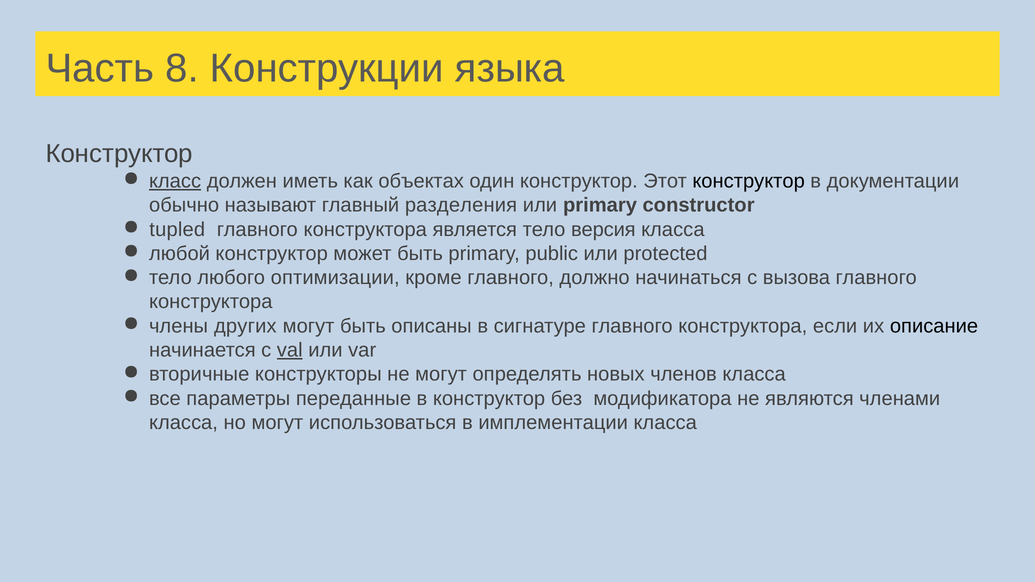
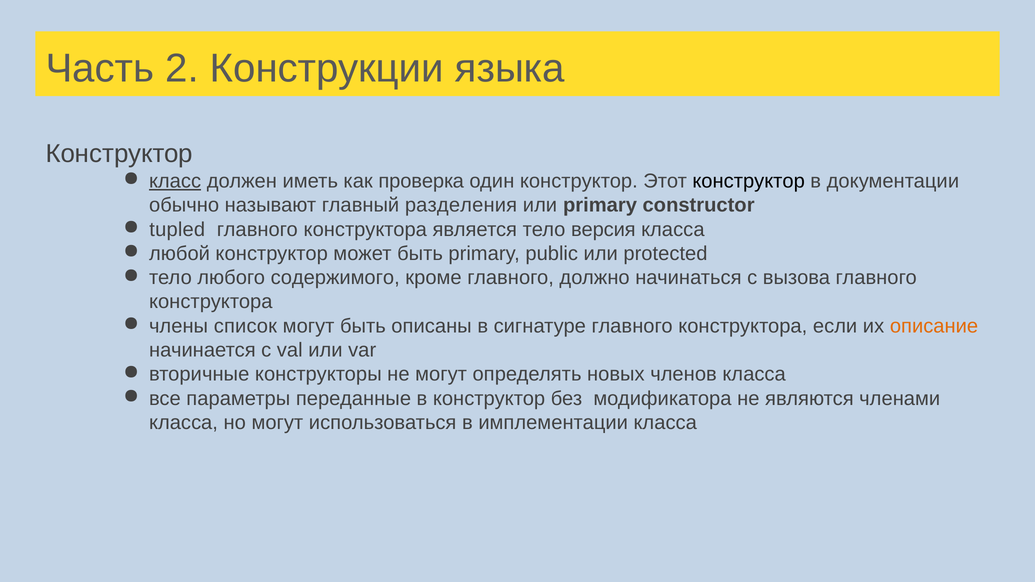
8: 8 -> 2 (182, 69)
объектах: объектах -> проверка (421, 181)
оптимизации: оптимизации -> содержимого (335, 278)
других: других -> список (245, 326)
описание colour: black -> orange (934, 326)
val underline: present -> none (290, 350)
